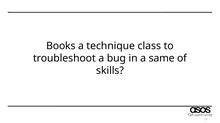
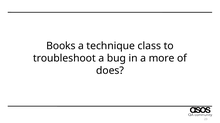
same: same -> more (162, 59)
skills: skills -> does (110, 71)
